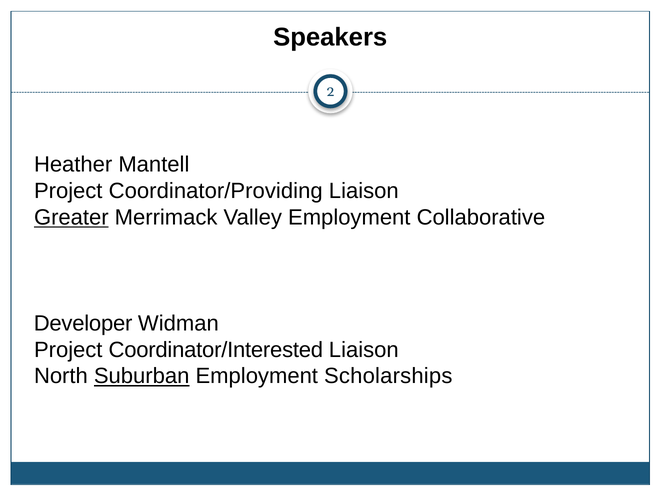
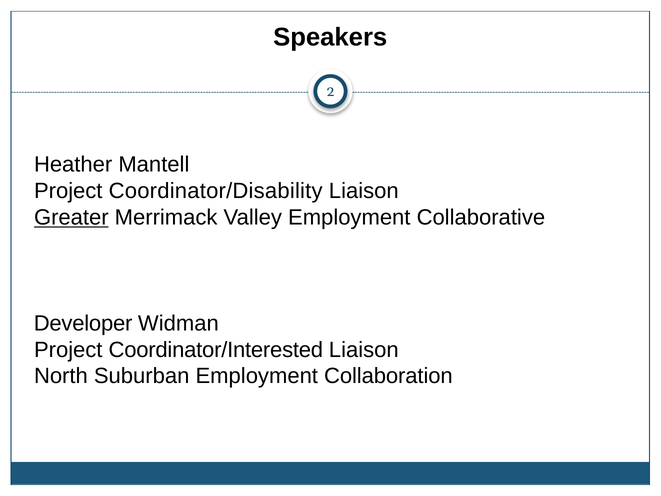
Coordinator/Providing: Coordinator/Providing -> Coordinator/Disability (216, 191)
Suburban underline: present -> none (142, 376)
Scholarships: Scholarships -> Collaboration (388, 376)
